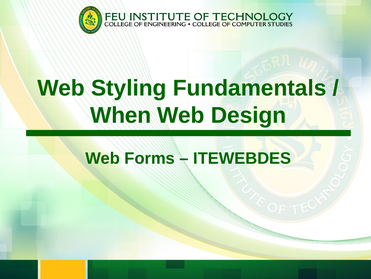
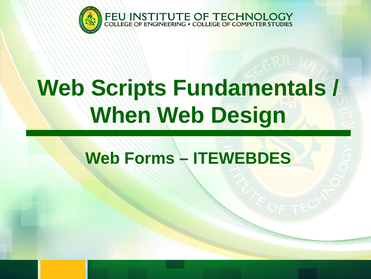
Styling: Styling -> Scripts (129, 88)
